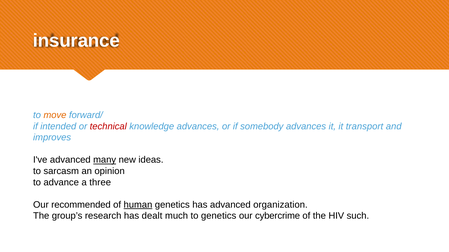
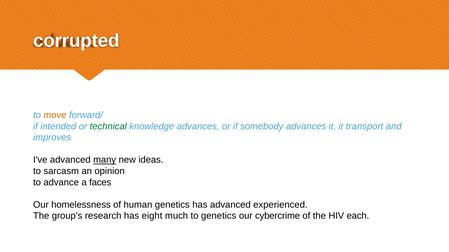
insurance: insurance -> corrupted (76, 41)
technical colour: red -> green (108, 127)
three: three -> faces (100, 183)
recommended: recommended -> homelessness (81, 205)
human underline: present -> none (138, 205)
organization: organization -> experienced (280, 205)
dealt: dealt -> eight (152, 216)
such: such -> each (358, 216)
